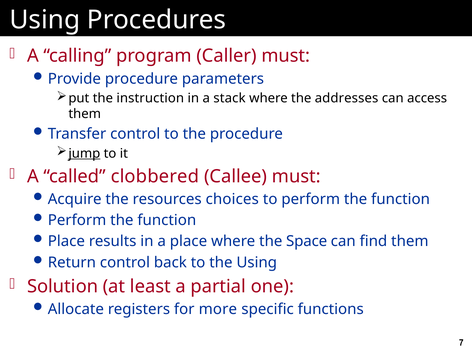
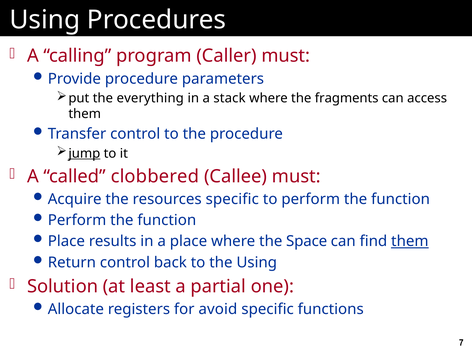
instruction: instruction -> everything (150, 98)
addresses: addresses -> fragments (347, 98)
resources choices: choices -> specific (232, 199)
them underline: none -> present (410, 241)
more: more -> avoid (218, 309)
